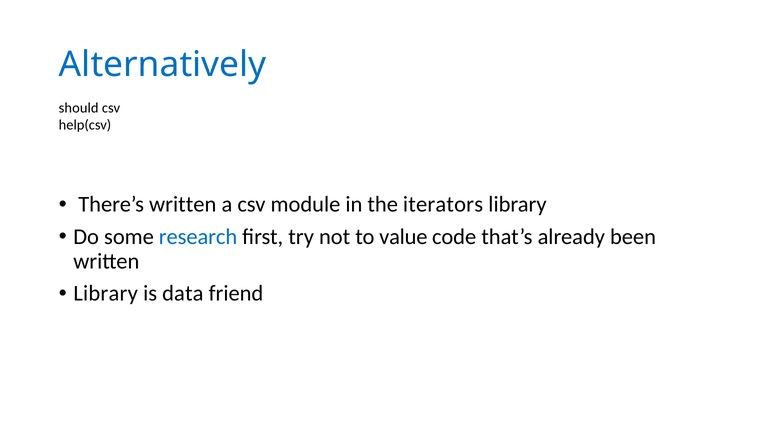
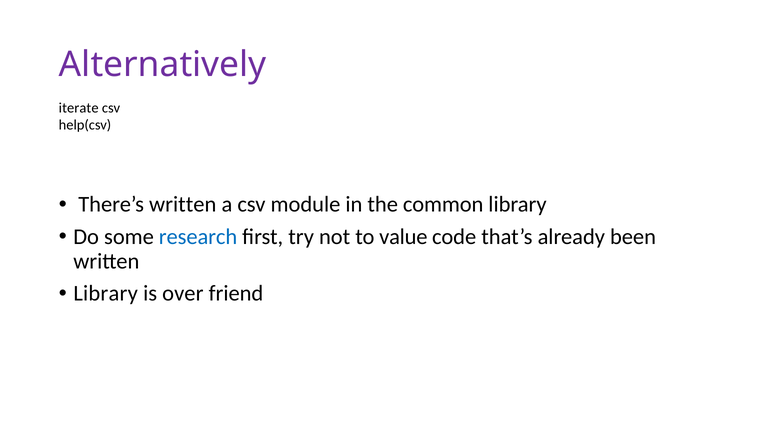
Alternatively colour: blue -> purple (163, 65)
should: should -> iterate (79, 108)
iterators: iterators -> common (443, 205)
data: data -> over (183, 294)
